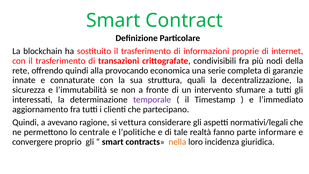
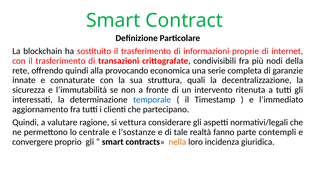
sfumare: sfumare -> ritenuta (251, 90)
temporale colour: purple -> blue (152, 100)
avevano: avevano -> valutare (62, 122)
l’politiche: l’politiche -> l’sostanze (137, 132)
informare: informare -> contempli (277, 132)
